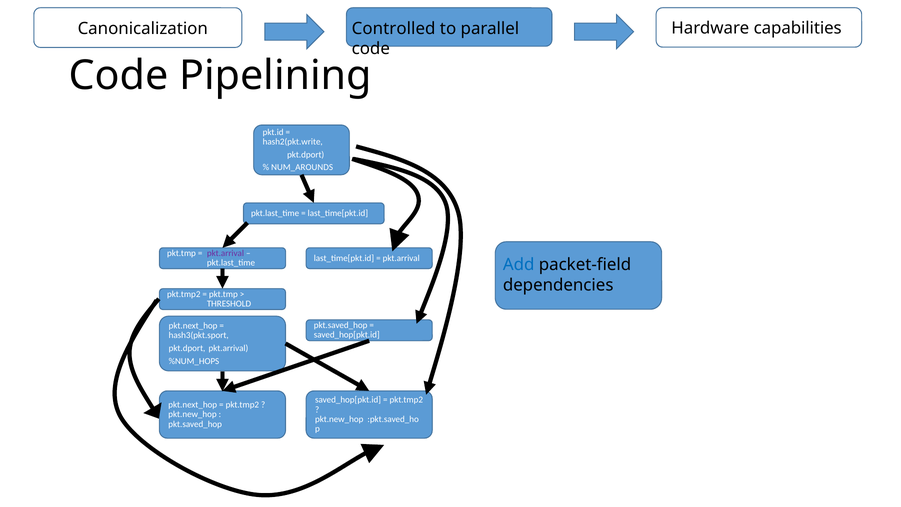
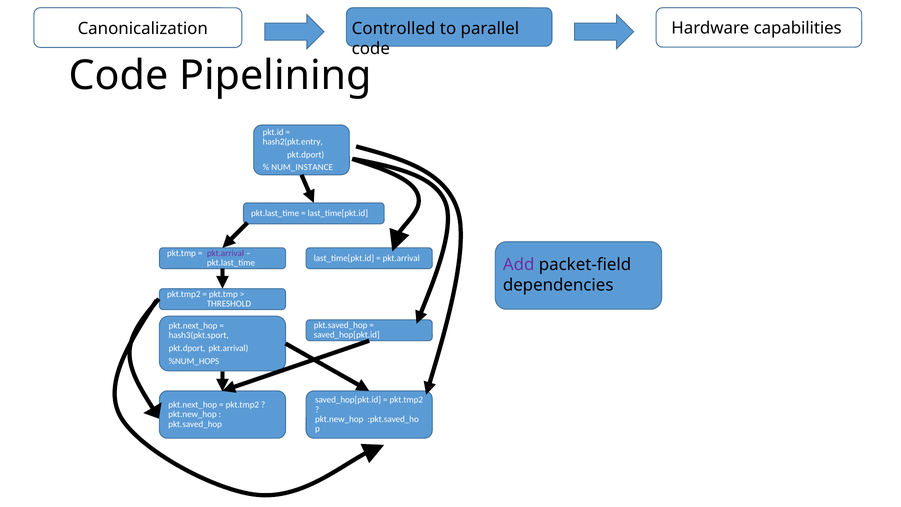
hash2(pkt.write: hash2(pkt.write -> hash2(pkt.entry (293, 142)
NUM_AROUNDS: NUM_AROUNDS -> NUM_INSTANCE (302, 167)
Add colour: blue -> purple (519, 265)
